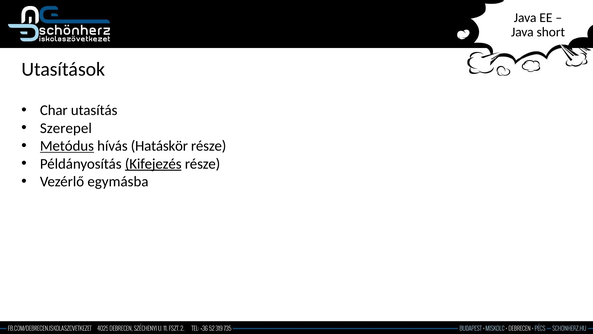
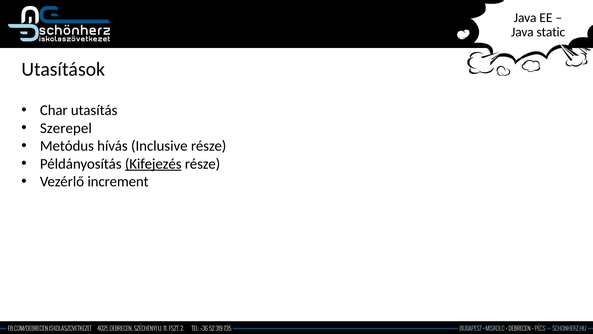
short: short -> static (551, 32)
Metódus underline: present -> none (67, 146)
Hatáskör: Hatáskör -> Inclusive (159, 146)
egymásba: egymásba -> increment (118, 181)
